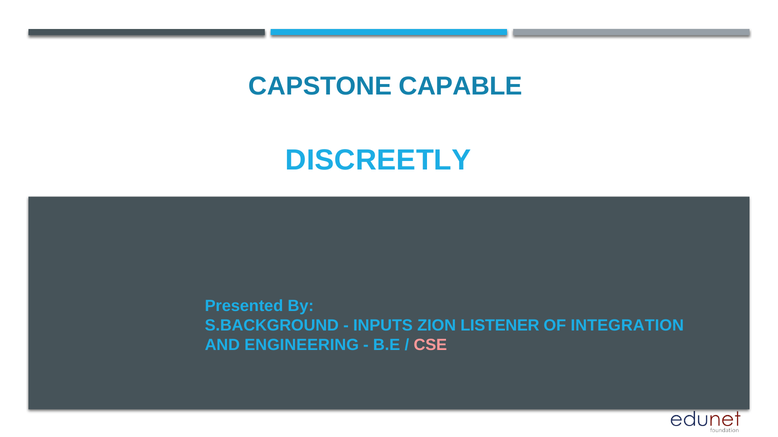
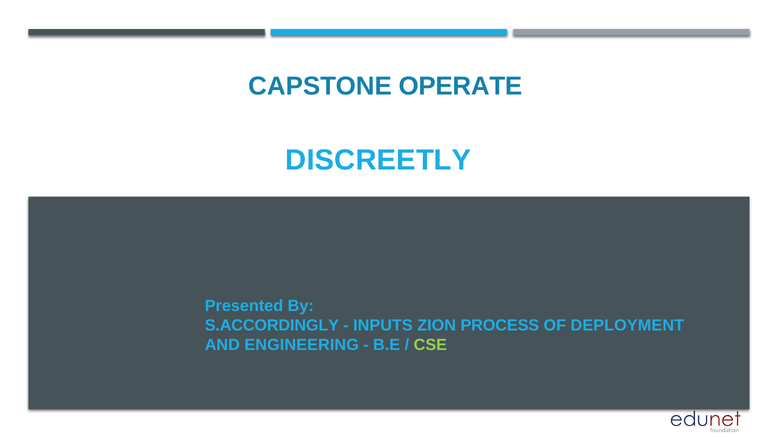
CAPABLE: CAPABLE -> OPERATE (460, 86)
S.BACKGROUND: S.BACKGROUND -> S.ACCORDINGLY (272, 326)
LISTENER: LISTENER -> PROCESS (500, 326)
INTEGRATION: INTEGRATION -> DEPLOYMENT (627, 326)
CSE colour: pink -> light green (430, 345)
